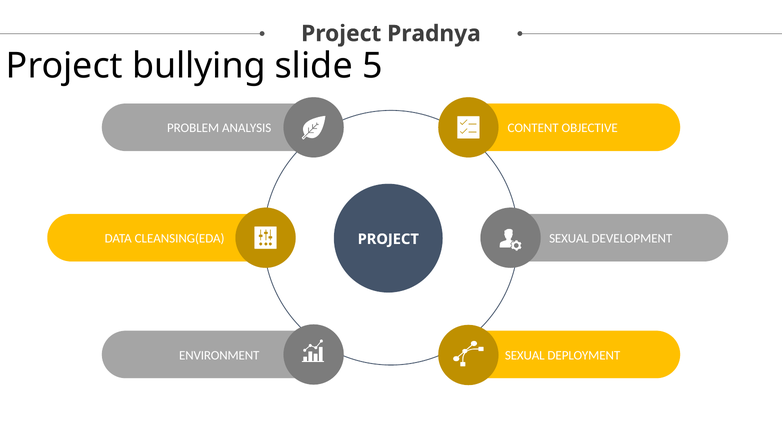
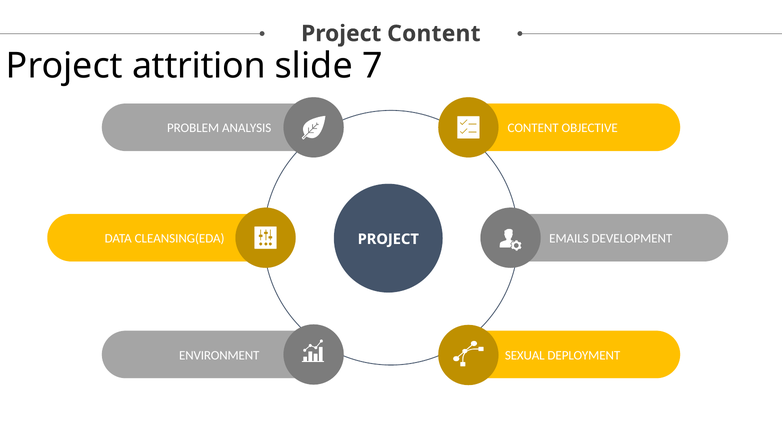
Pradnya: Pradnya -> Content (434, 34)
bullying: bullying -> attrition (199, 66)
5: 5 -> 7 (372, 66)
SEXUAL: SEXUAL -> EMAILS (569, 239)
